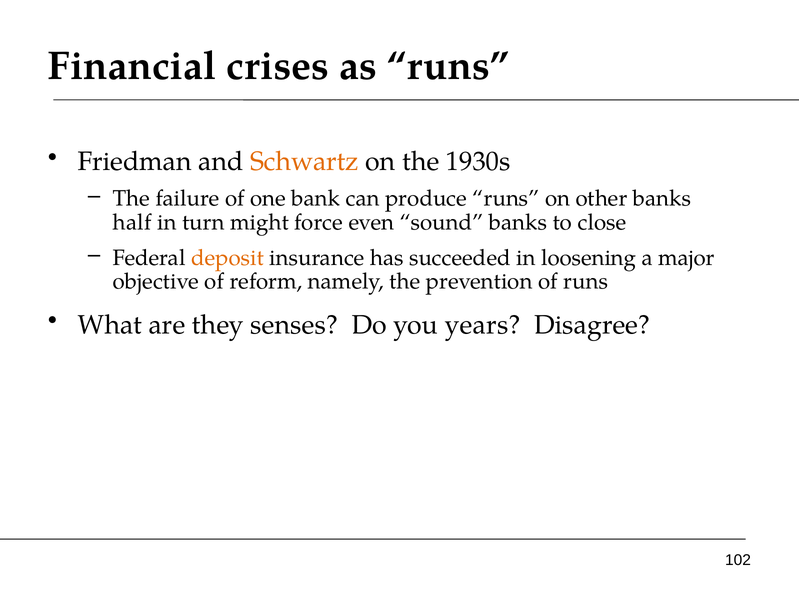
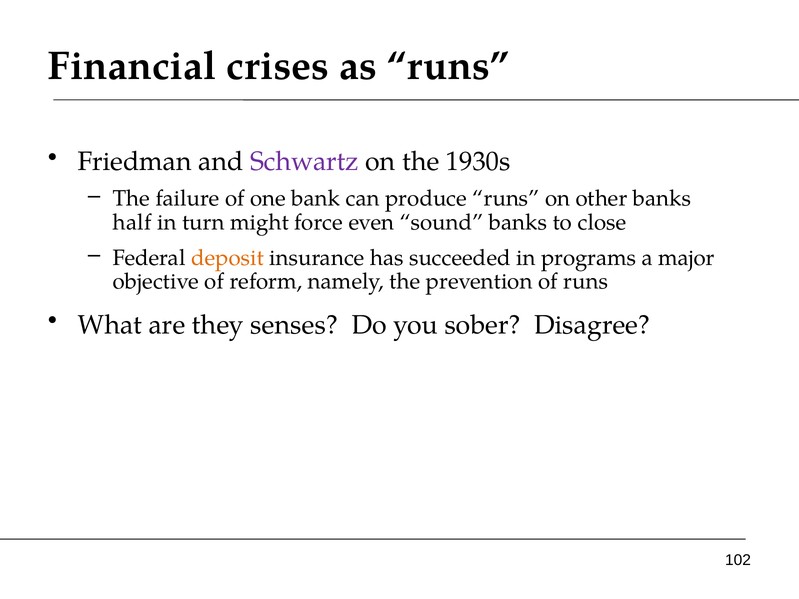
Schwartz colour: orange -> purple (304, 162)
loosening: loosening -> programs (589, 258)
years: years -> sober (483, 325)
